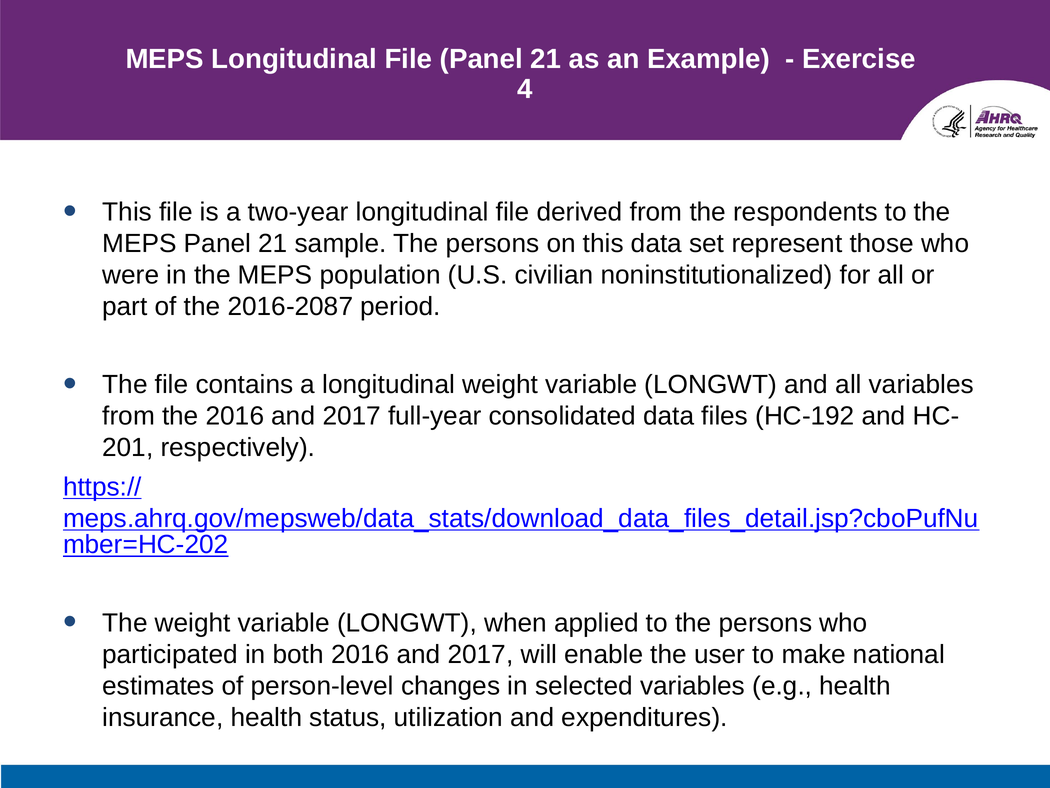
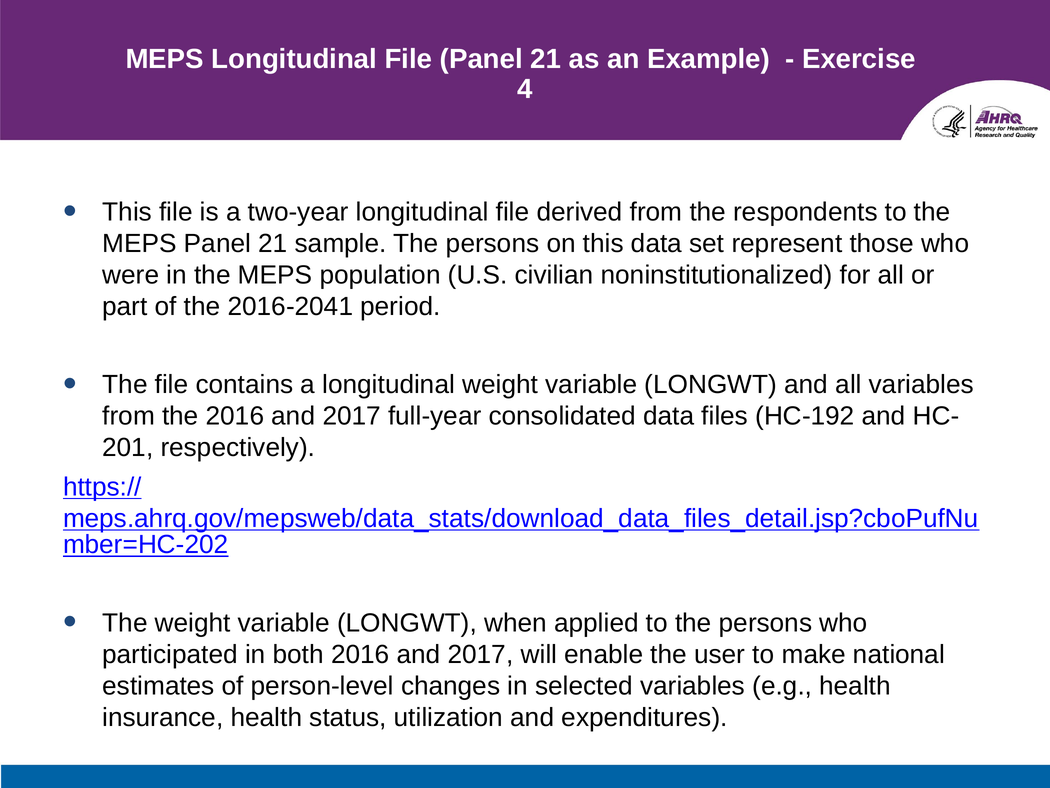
2016-2087: 2016-2087 -> 2016-2041 (290, 306)
